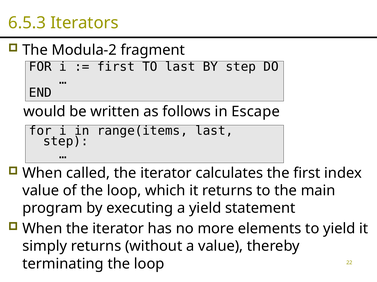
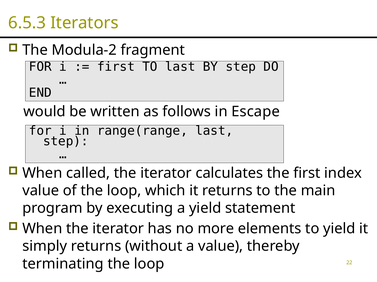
range(items: range(items -> range(range (142, 131)
